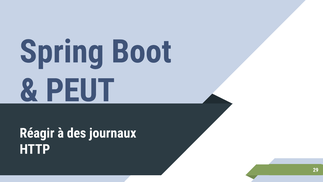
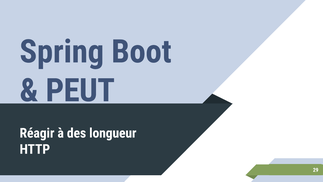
journaux: journaux -> longueur (113, 133)
